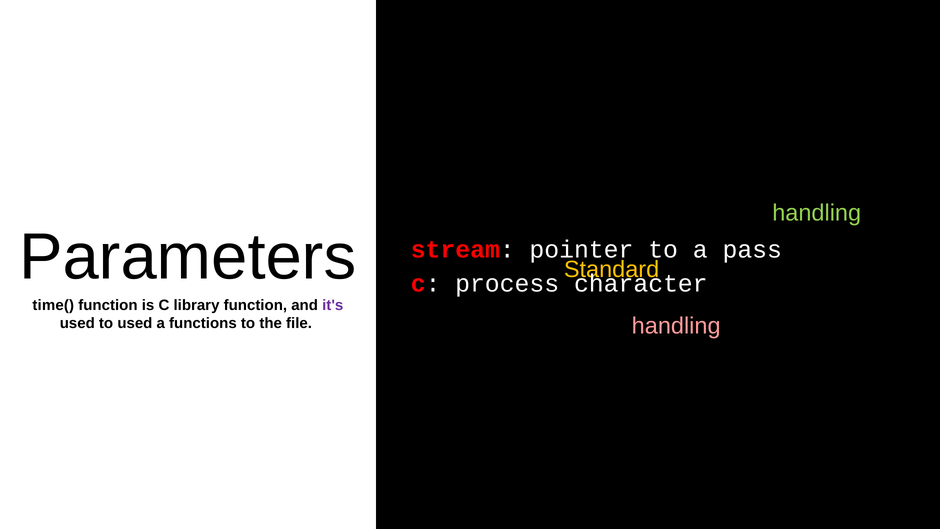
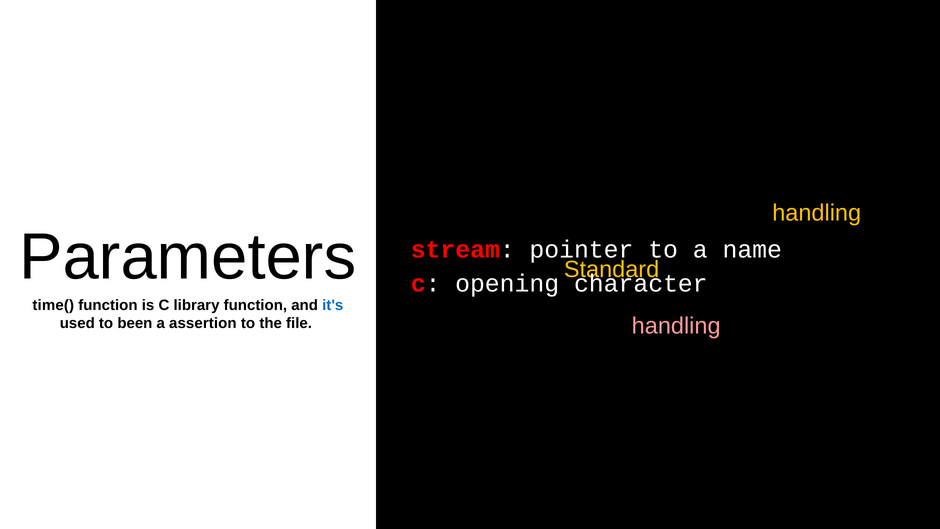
handling colour: light green -> yellow (817, 213)
pass: pass -> name (752, 249)
process: process -> opening (507, 283)
it's colour: purple -> blue (333, 305)
to used: used -> been (135, 323)
a functions: functions -> assertion (203, 323)
